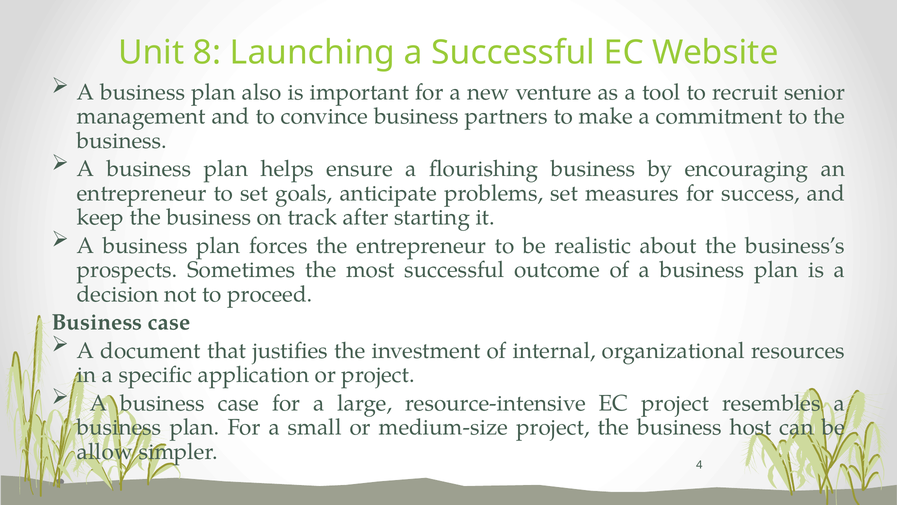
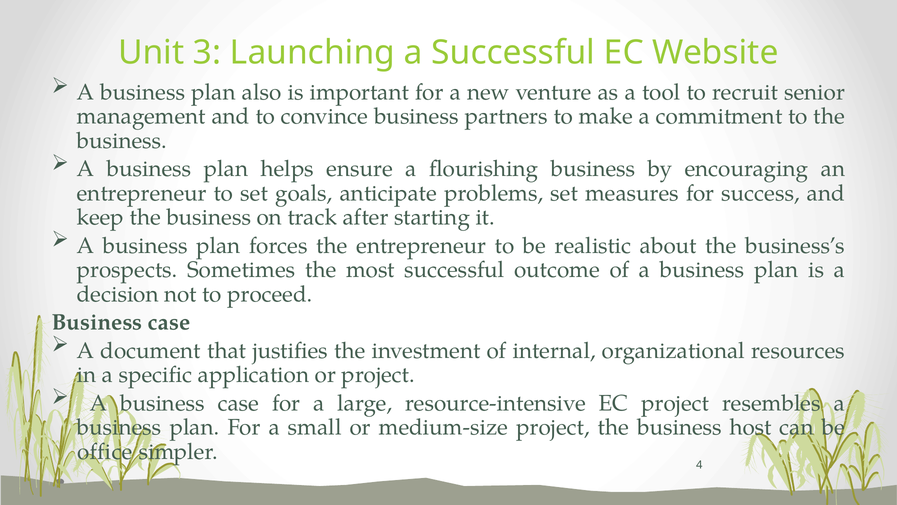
8: 8 -> 3 (207, 53)
allow: allow -> office (105, 451)
